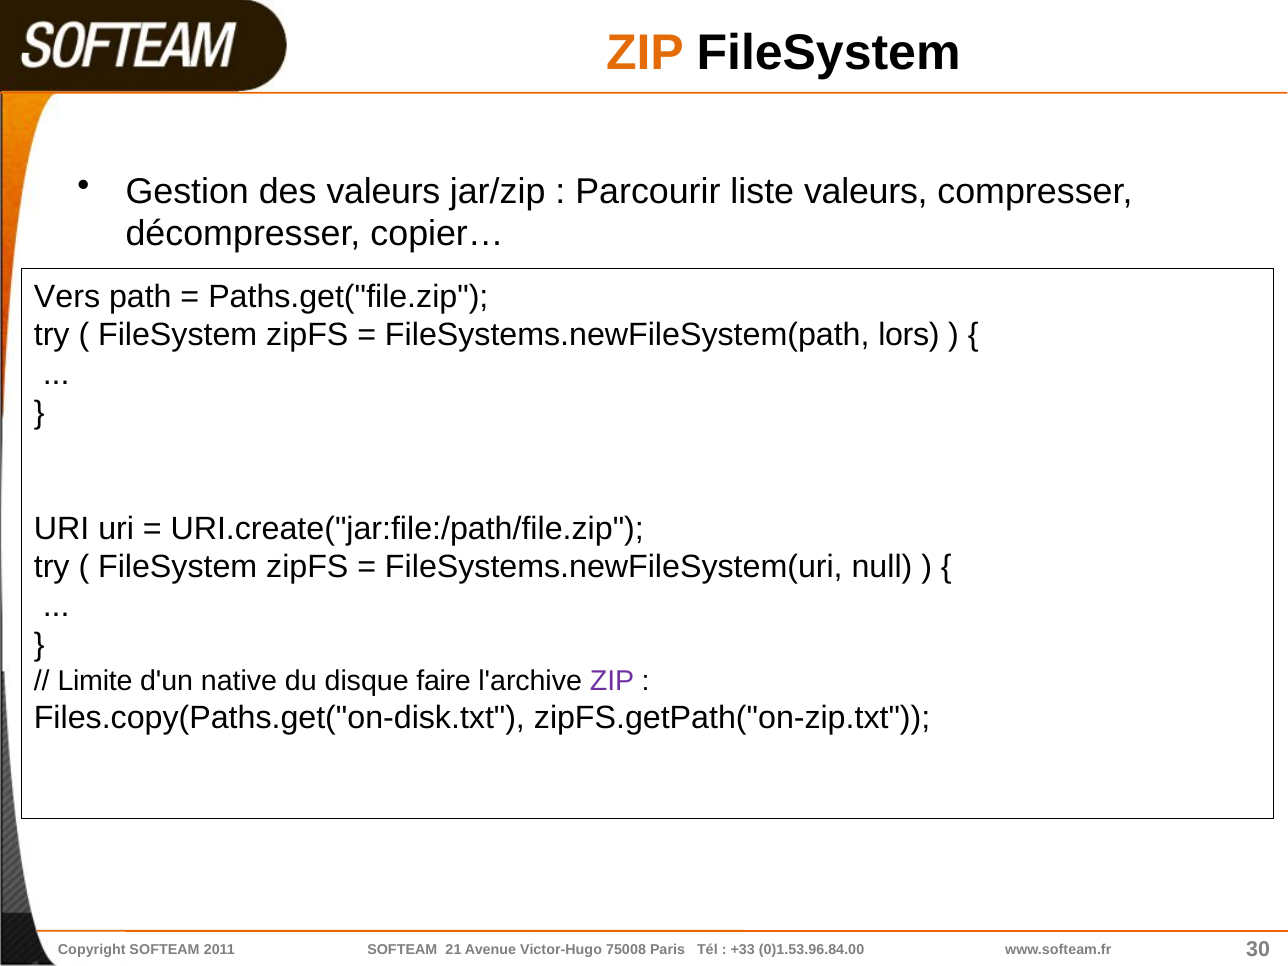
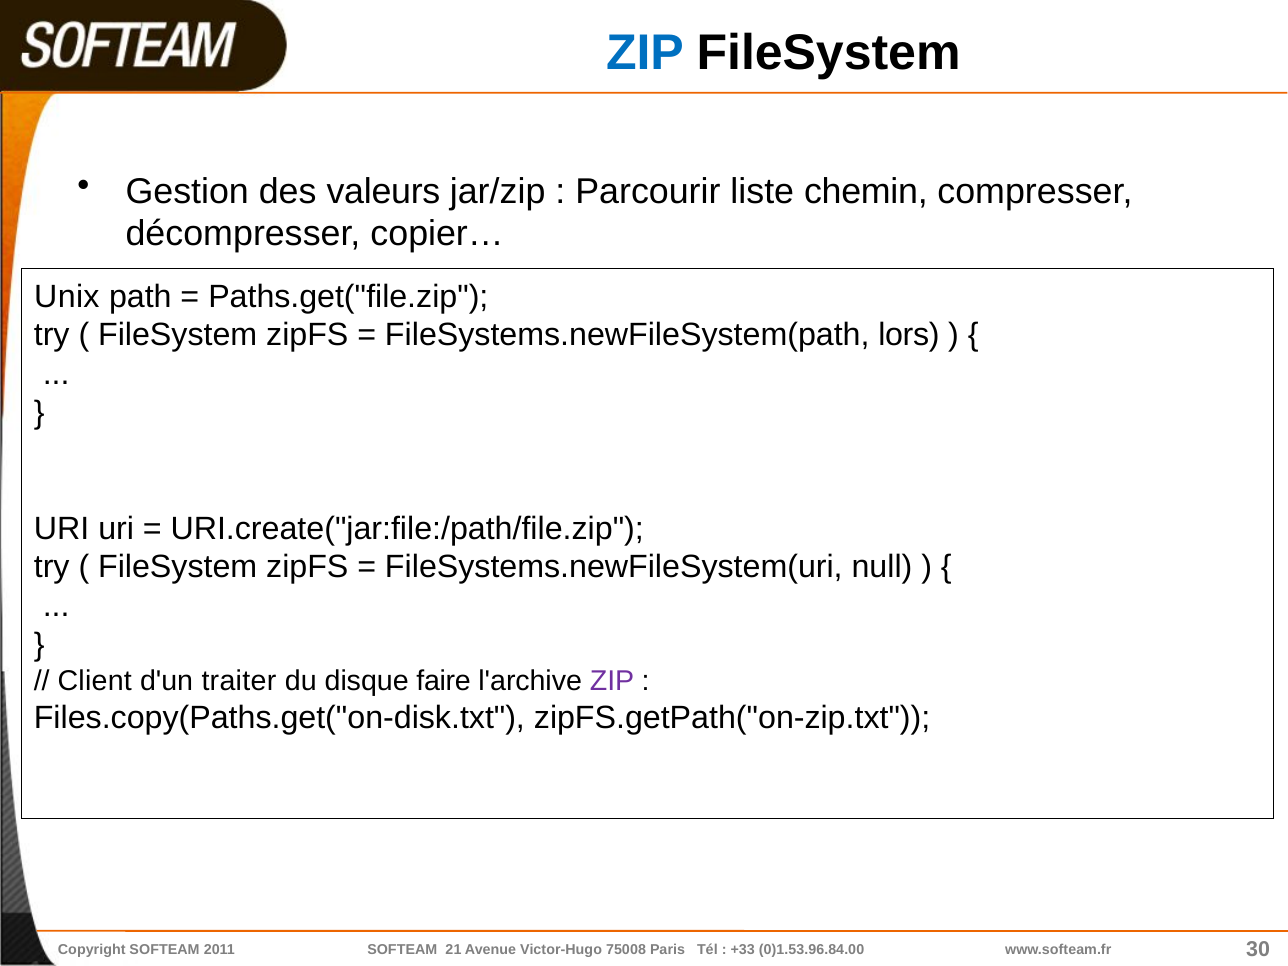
ZIP colour: orange -> blue (645, 53)
liste valeurs: valeurs -> chemin (866, 191)
Vers: Vers -> Unix (67, 297)
Limite: Limite -> Client (95, 681)
native: native -> traiter (239, 681)
